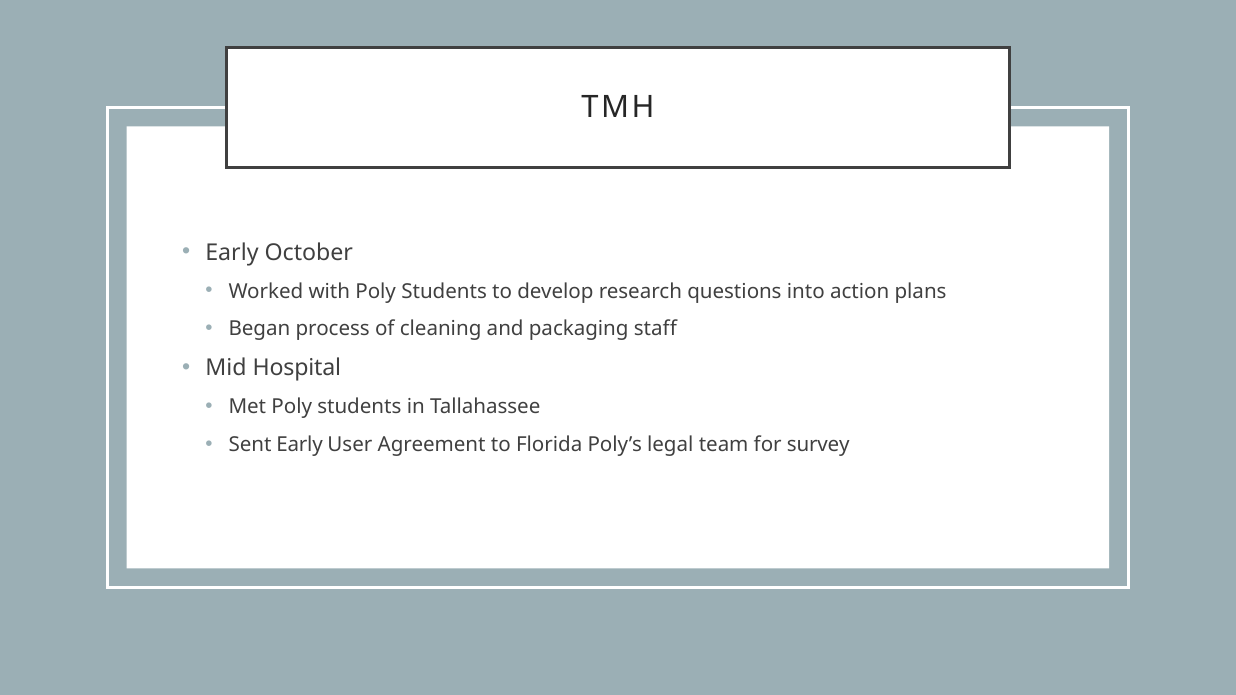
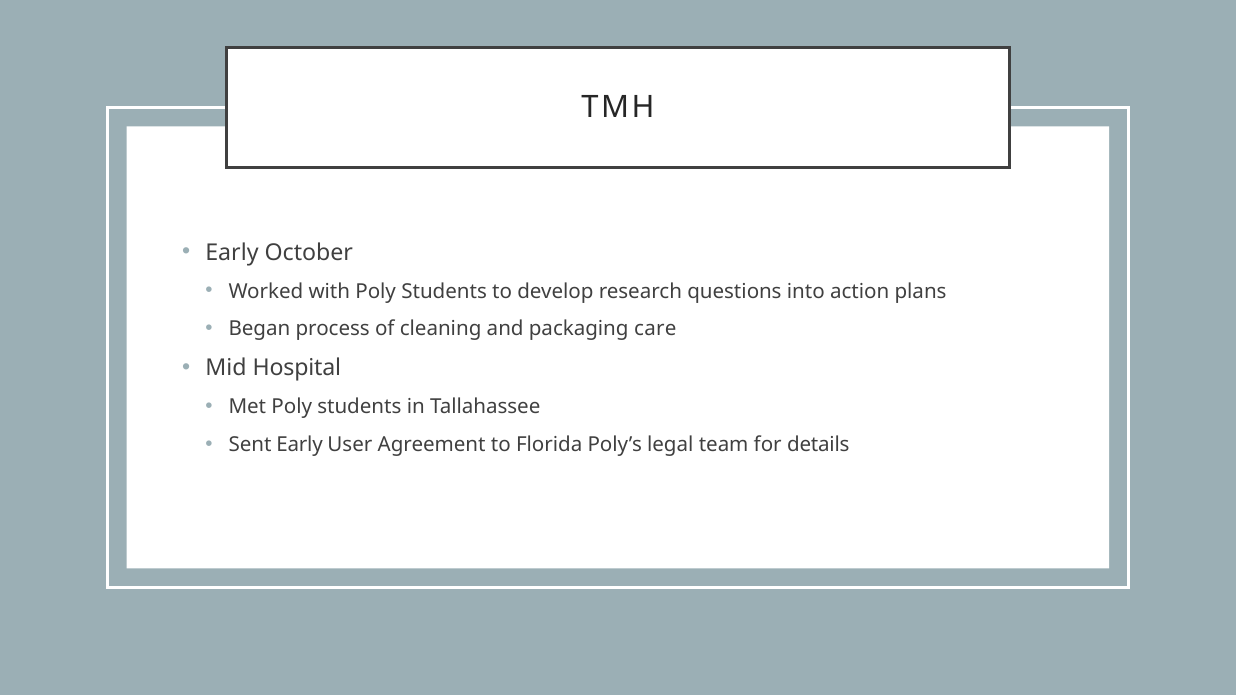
staff: staff -> care (655, 329)
survey: survey -> details (818, 445)
